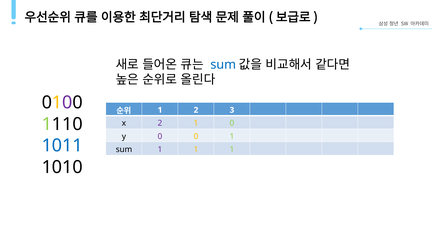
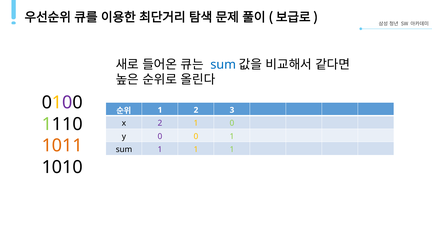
1011 colour: blue -> orange (62, 146)
